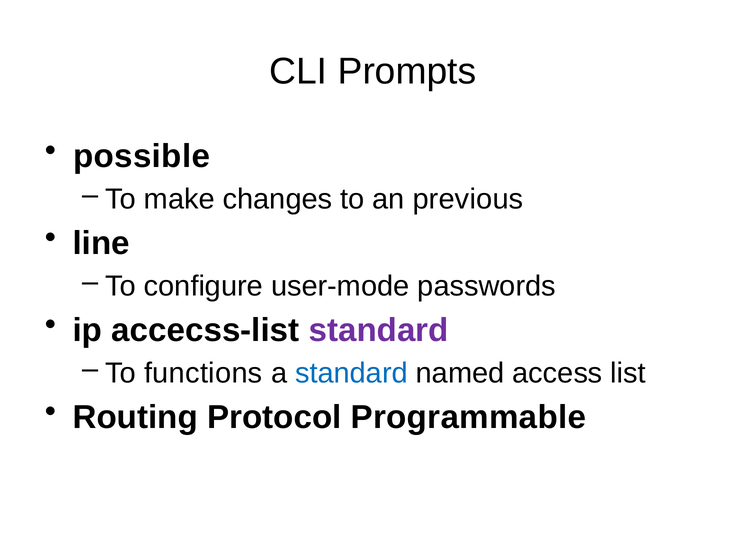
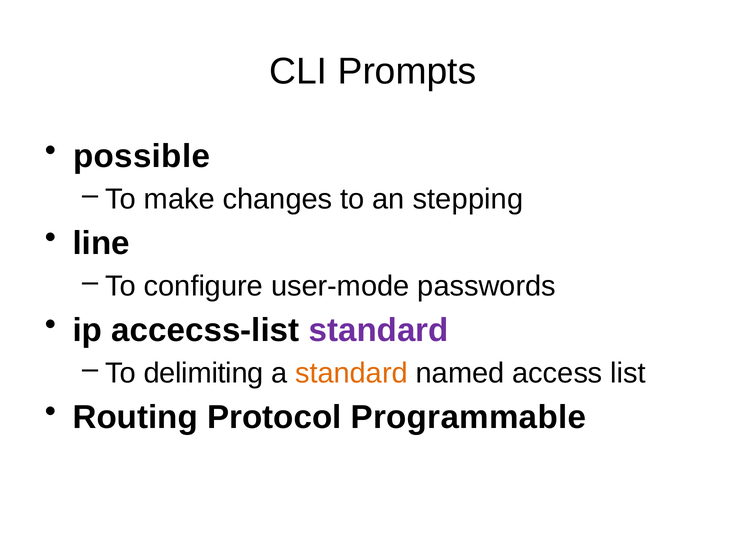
previous: previous -> stepping (468, 199)
functions: functions -> delimiting (204, 373)
standard colour: blue -> orange (351, 373)
